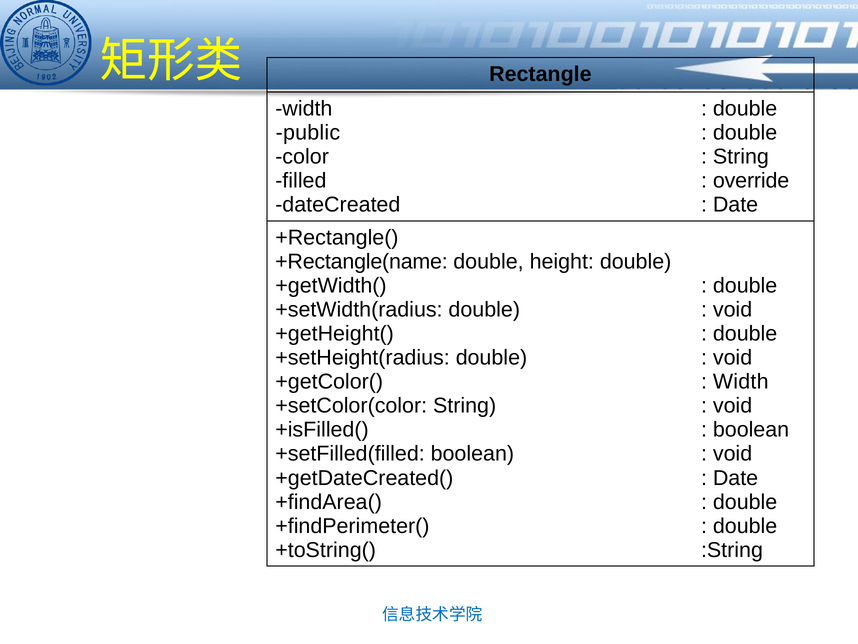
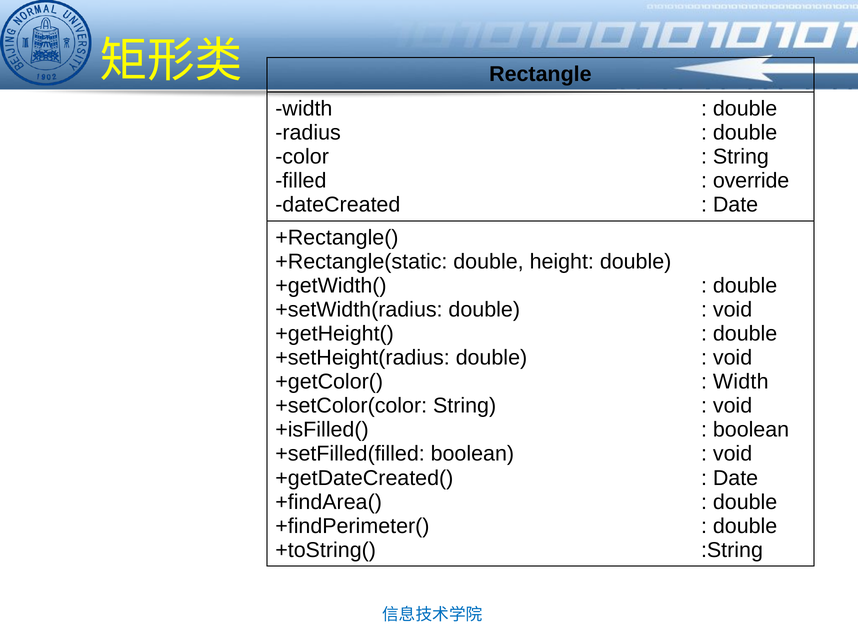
public: public -> radius (308, 133)
+Rectangle(name: +Rectangle(name -> +Rectangle(static (361, 261)
